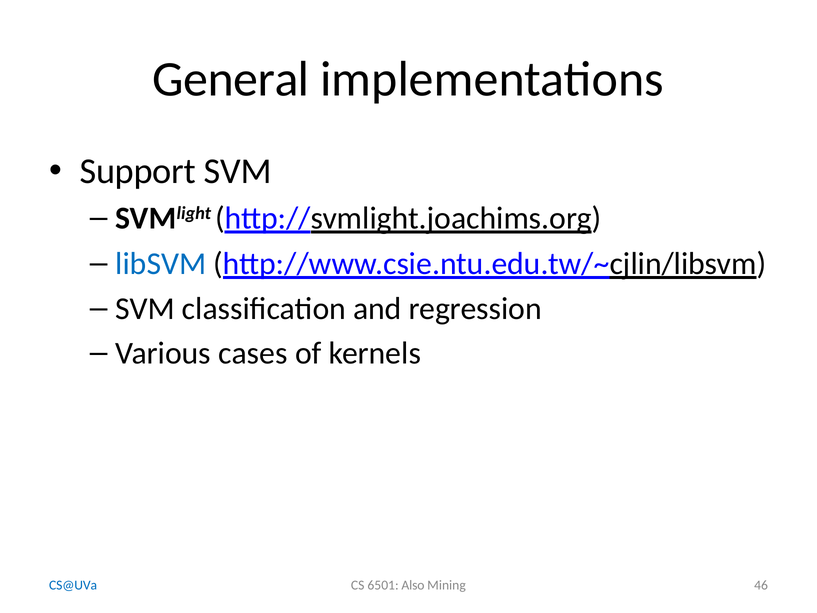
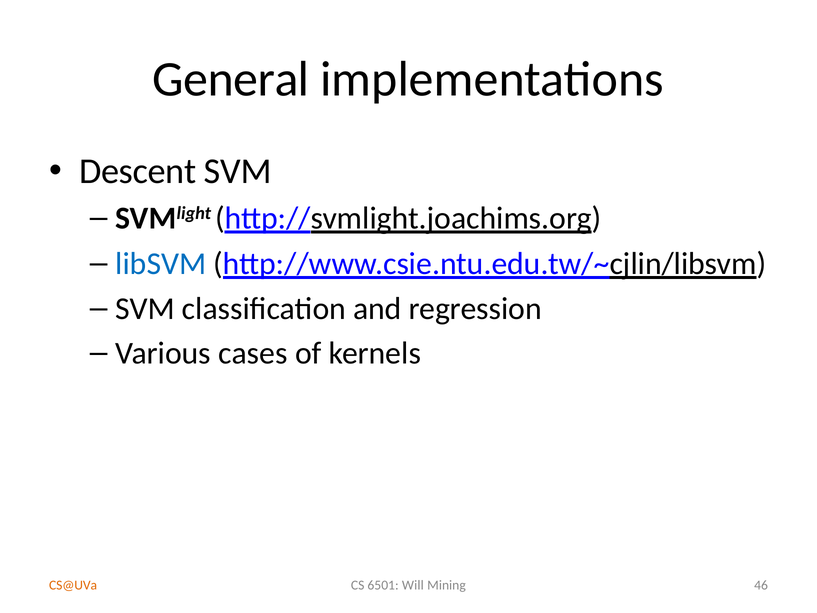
Support: Support -> Descent (138, 171)
Also: Also -> Will (413, 585)
CS@UVa colour: blue -> orange (73, 585)
